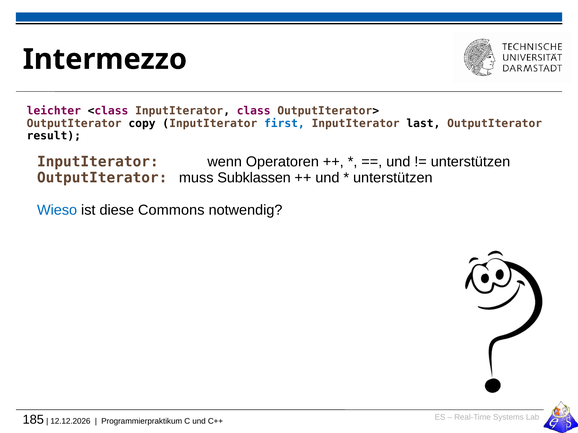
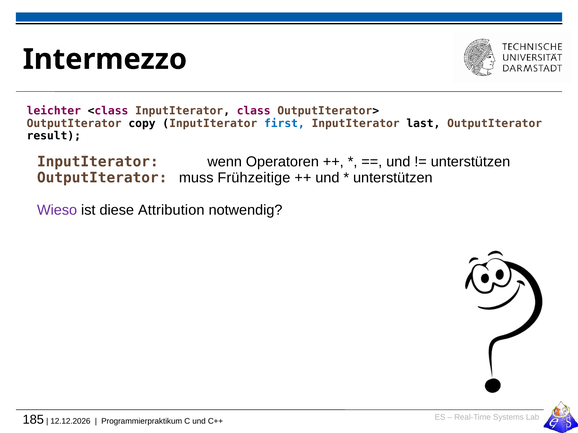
Subklassen: Subklassen -> Frühzeitige (254, 178)
Wieso colour: blue -> purple (57, 210)
Commons: Commons -> Attribution (171, 210)
